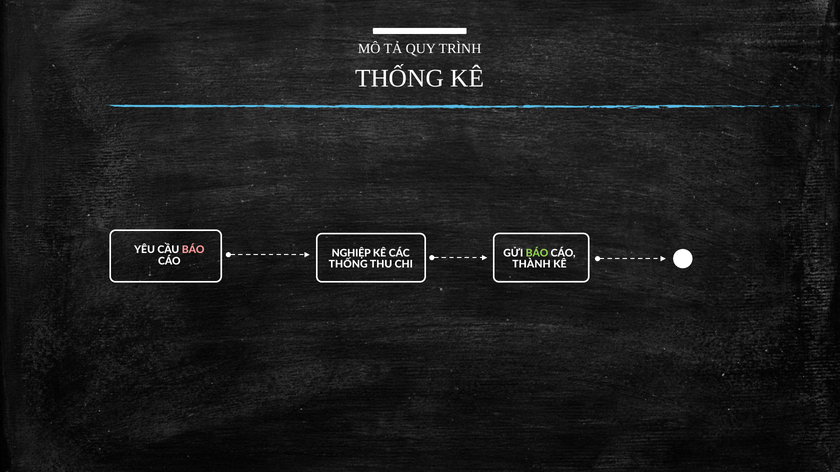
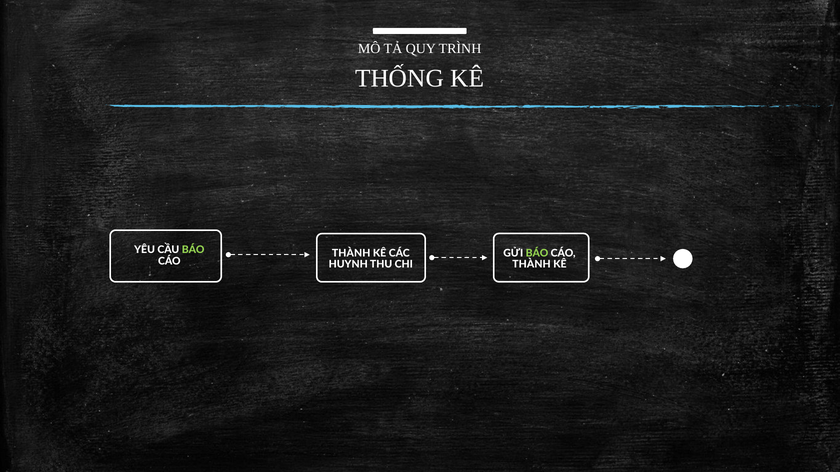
BÁO colour: pink -> light green (193, 250)
NGHIỆP: NGHIỆP -> THÀNH (351, 253)
THỐNG: THỐNG -> HUYNH (348, 265)
